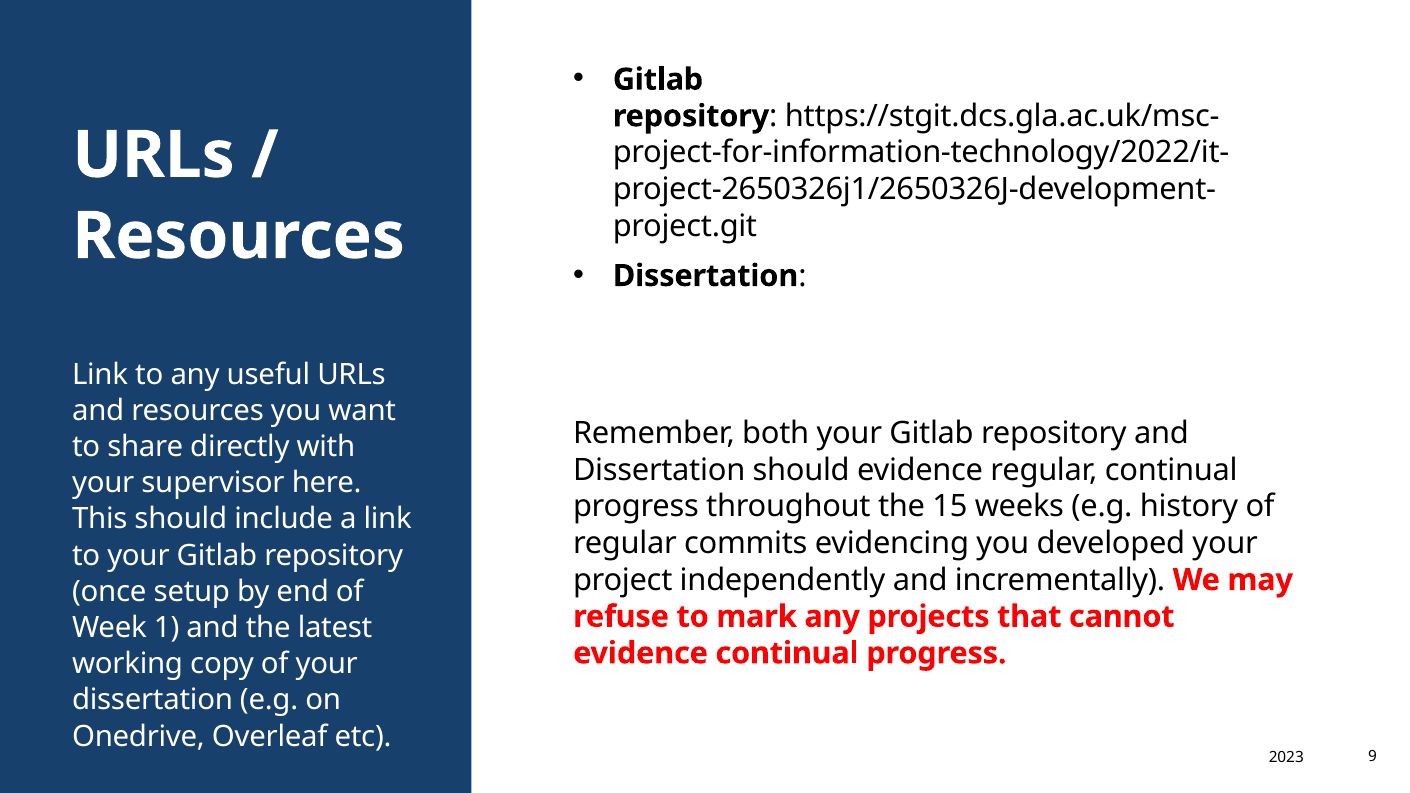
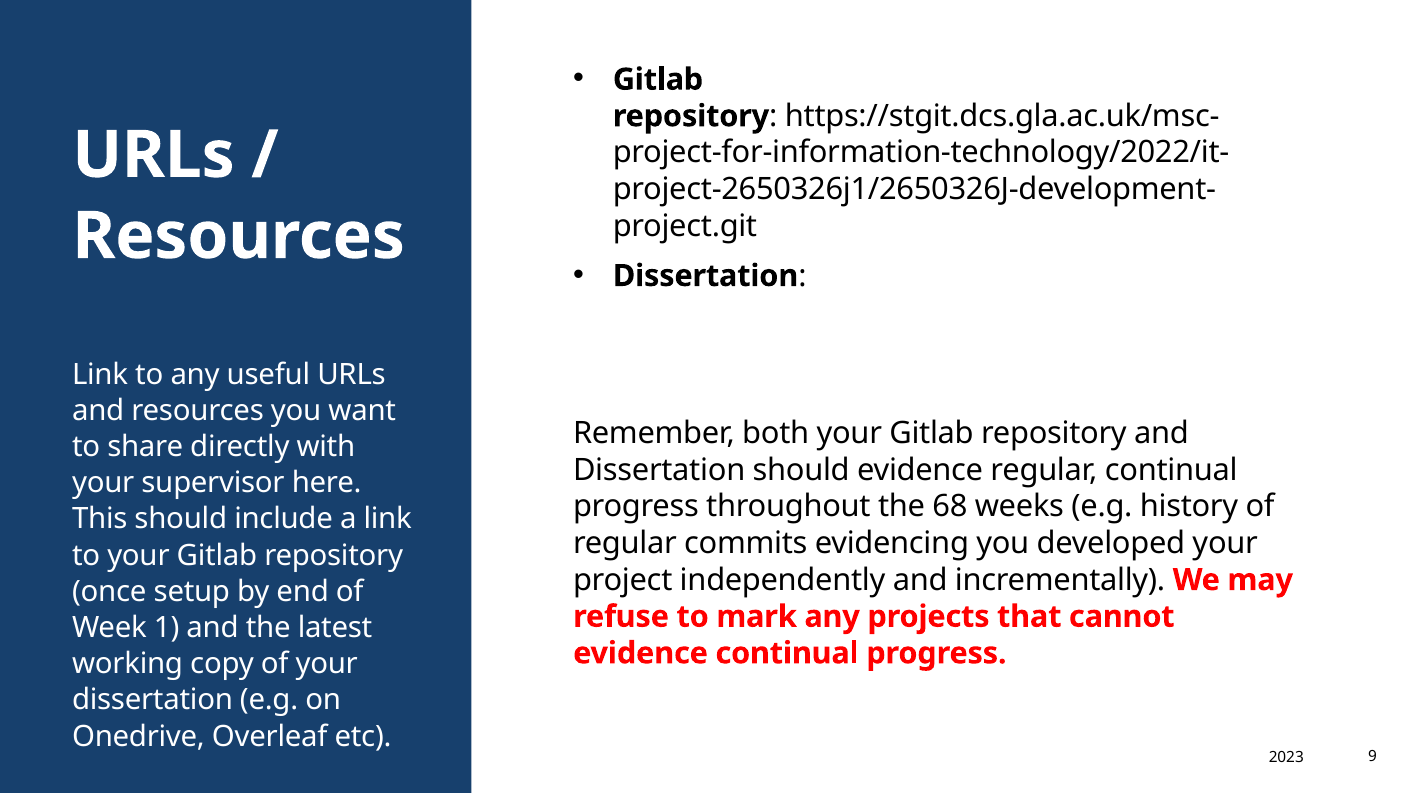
15: 15 -> 68 (950, 507)
